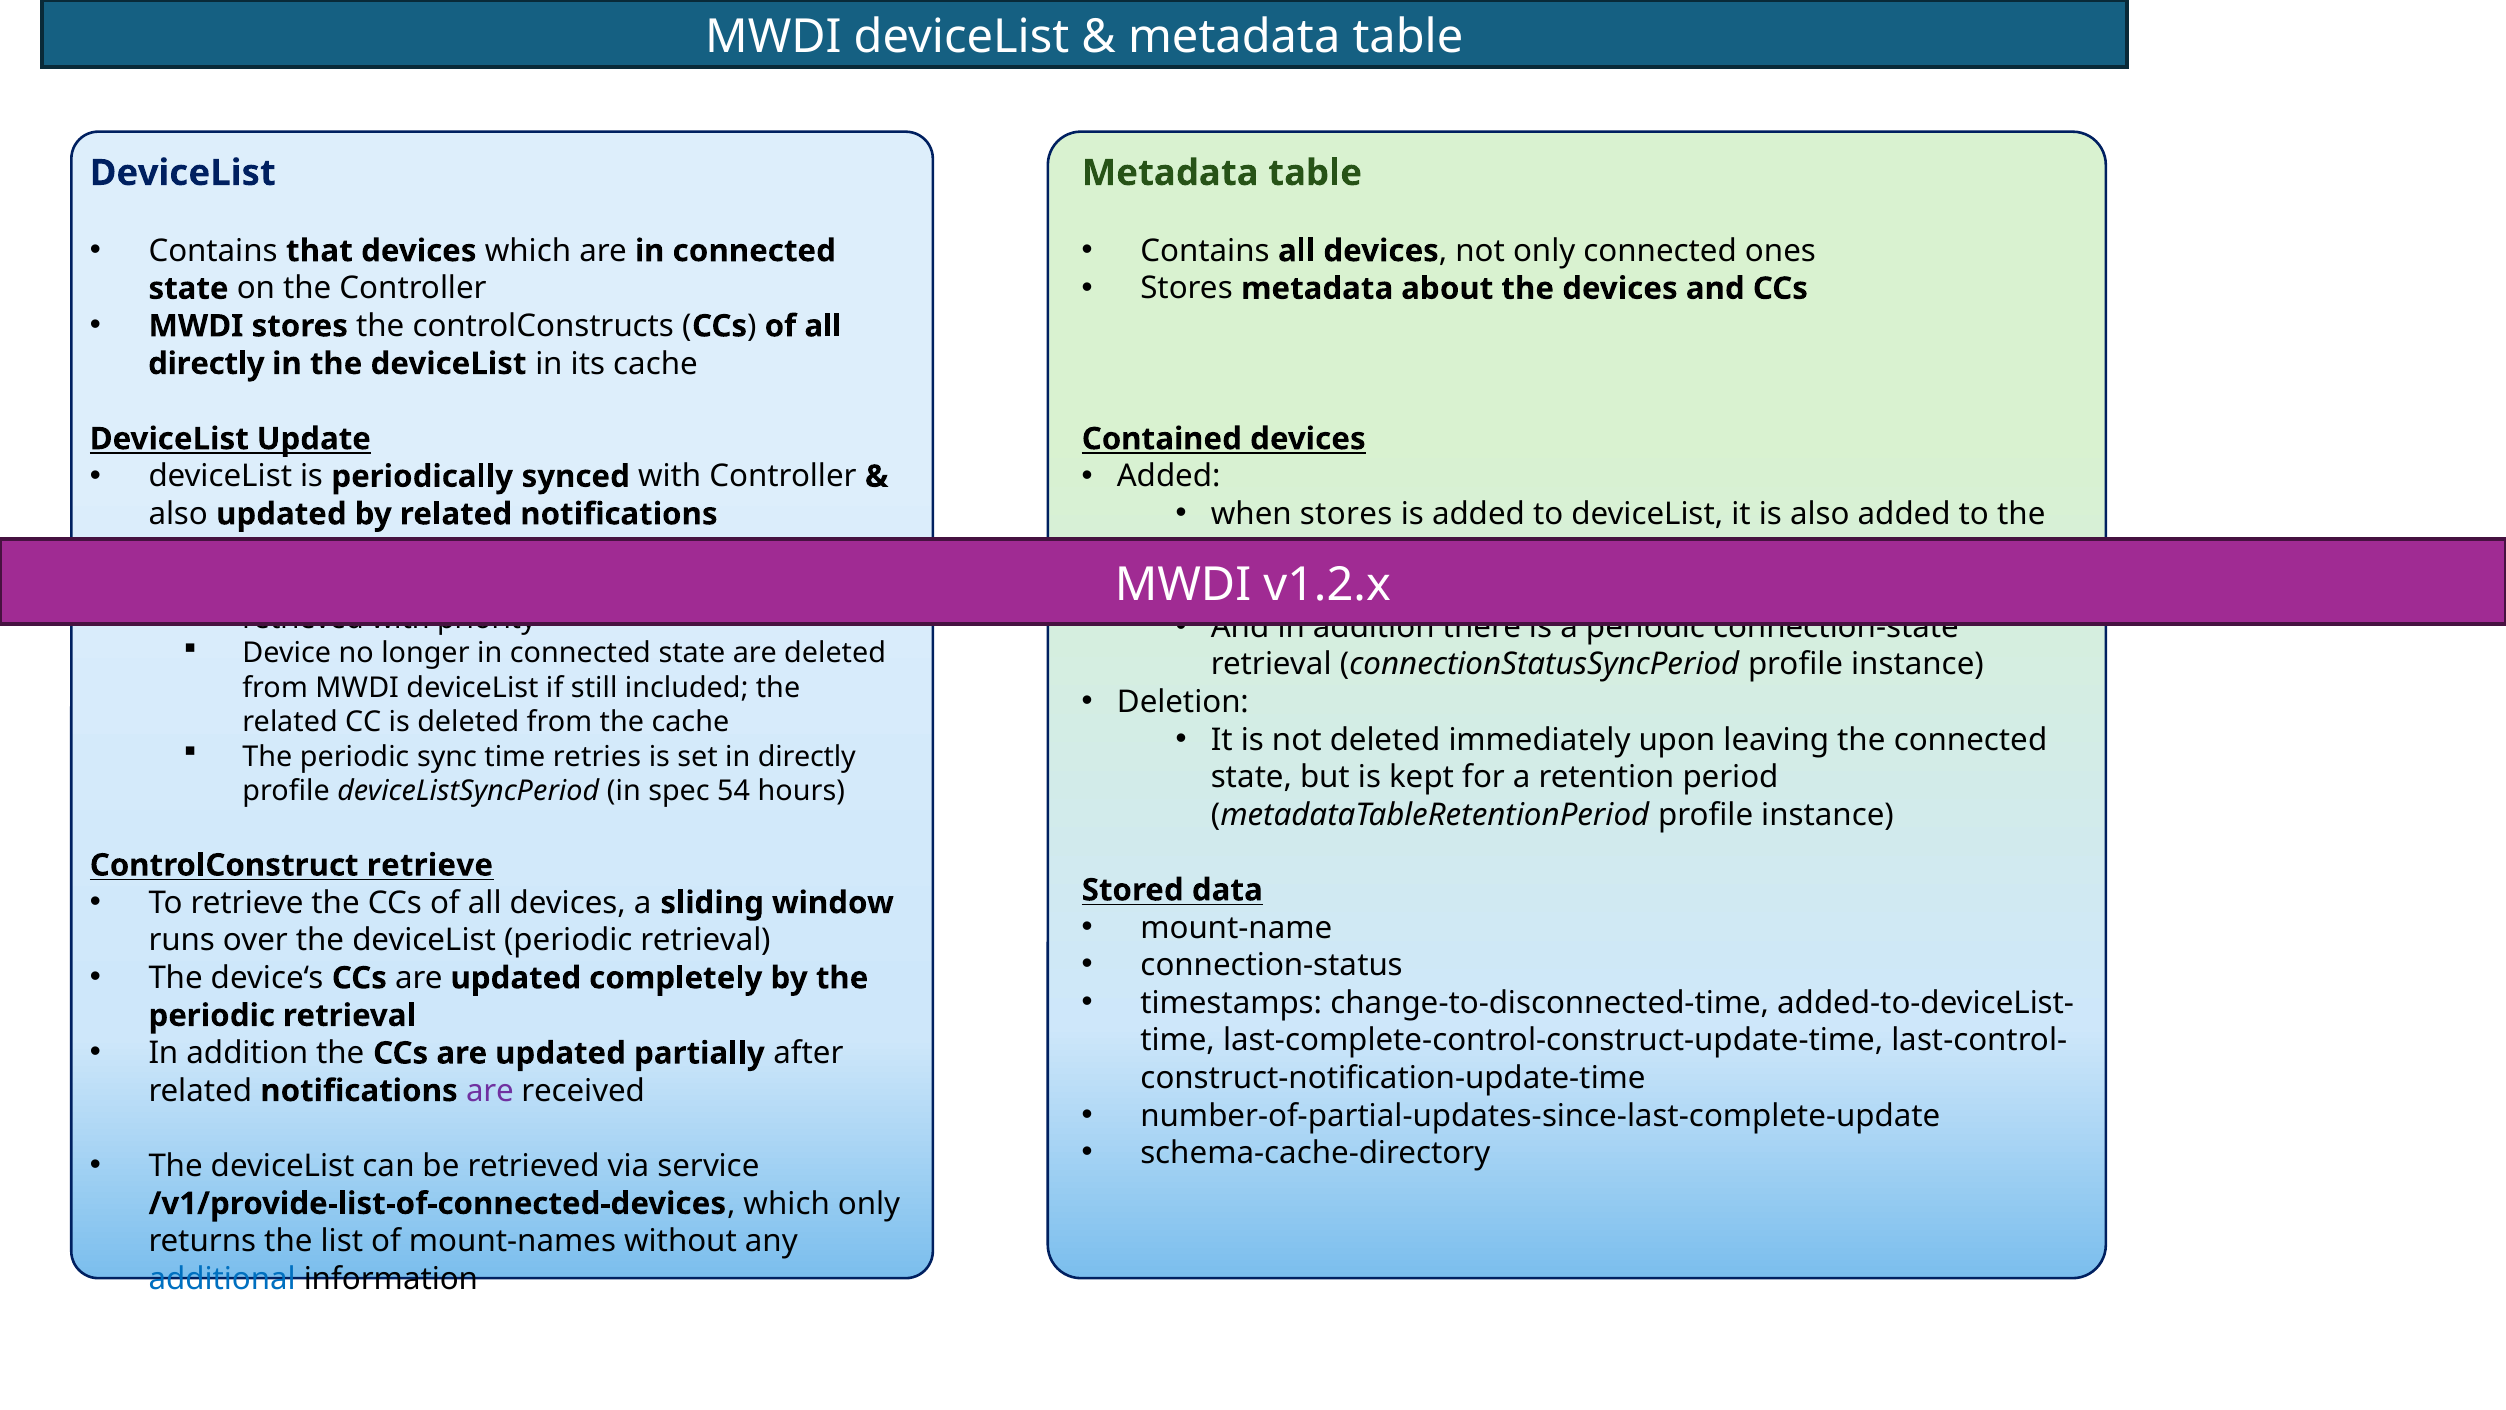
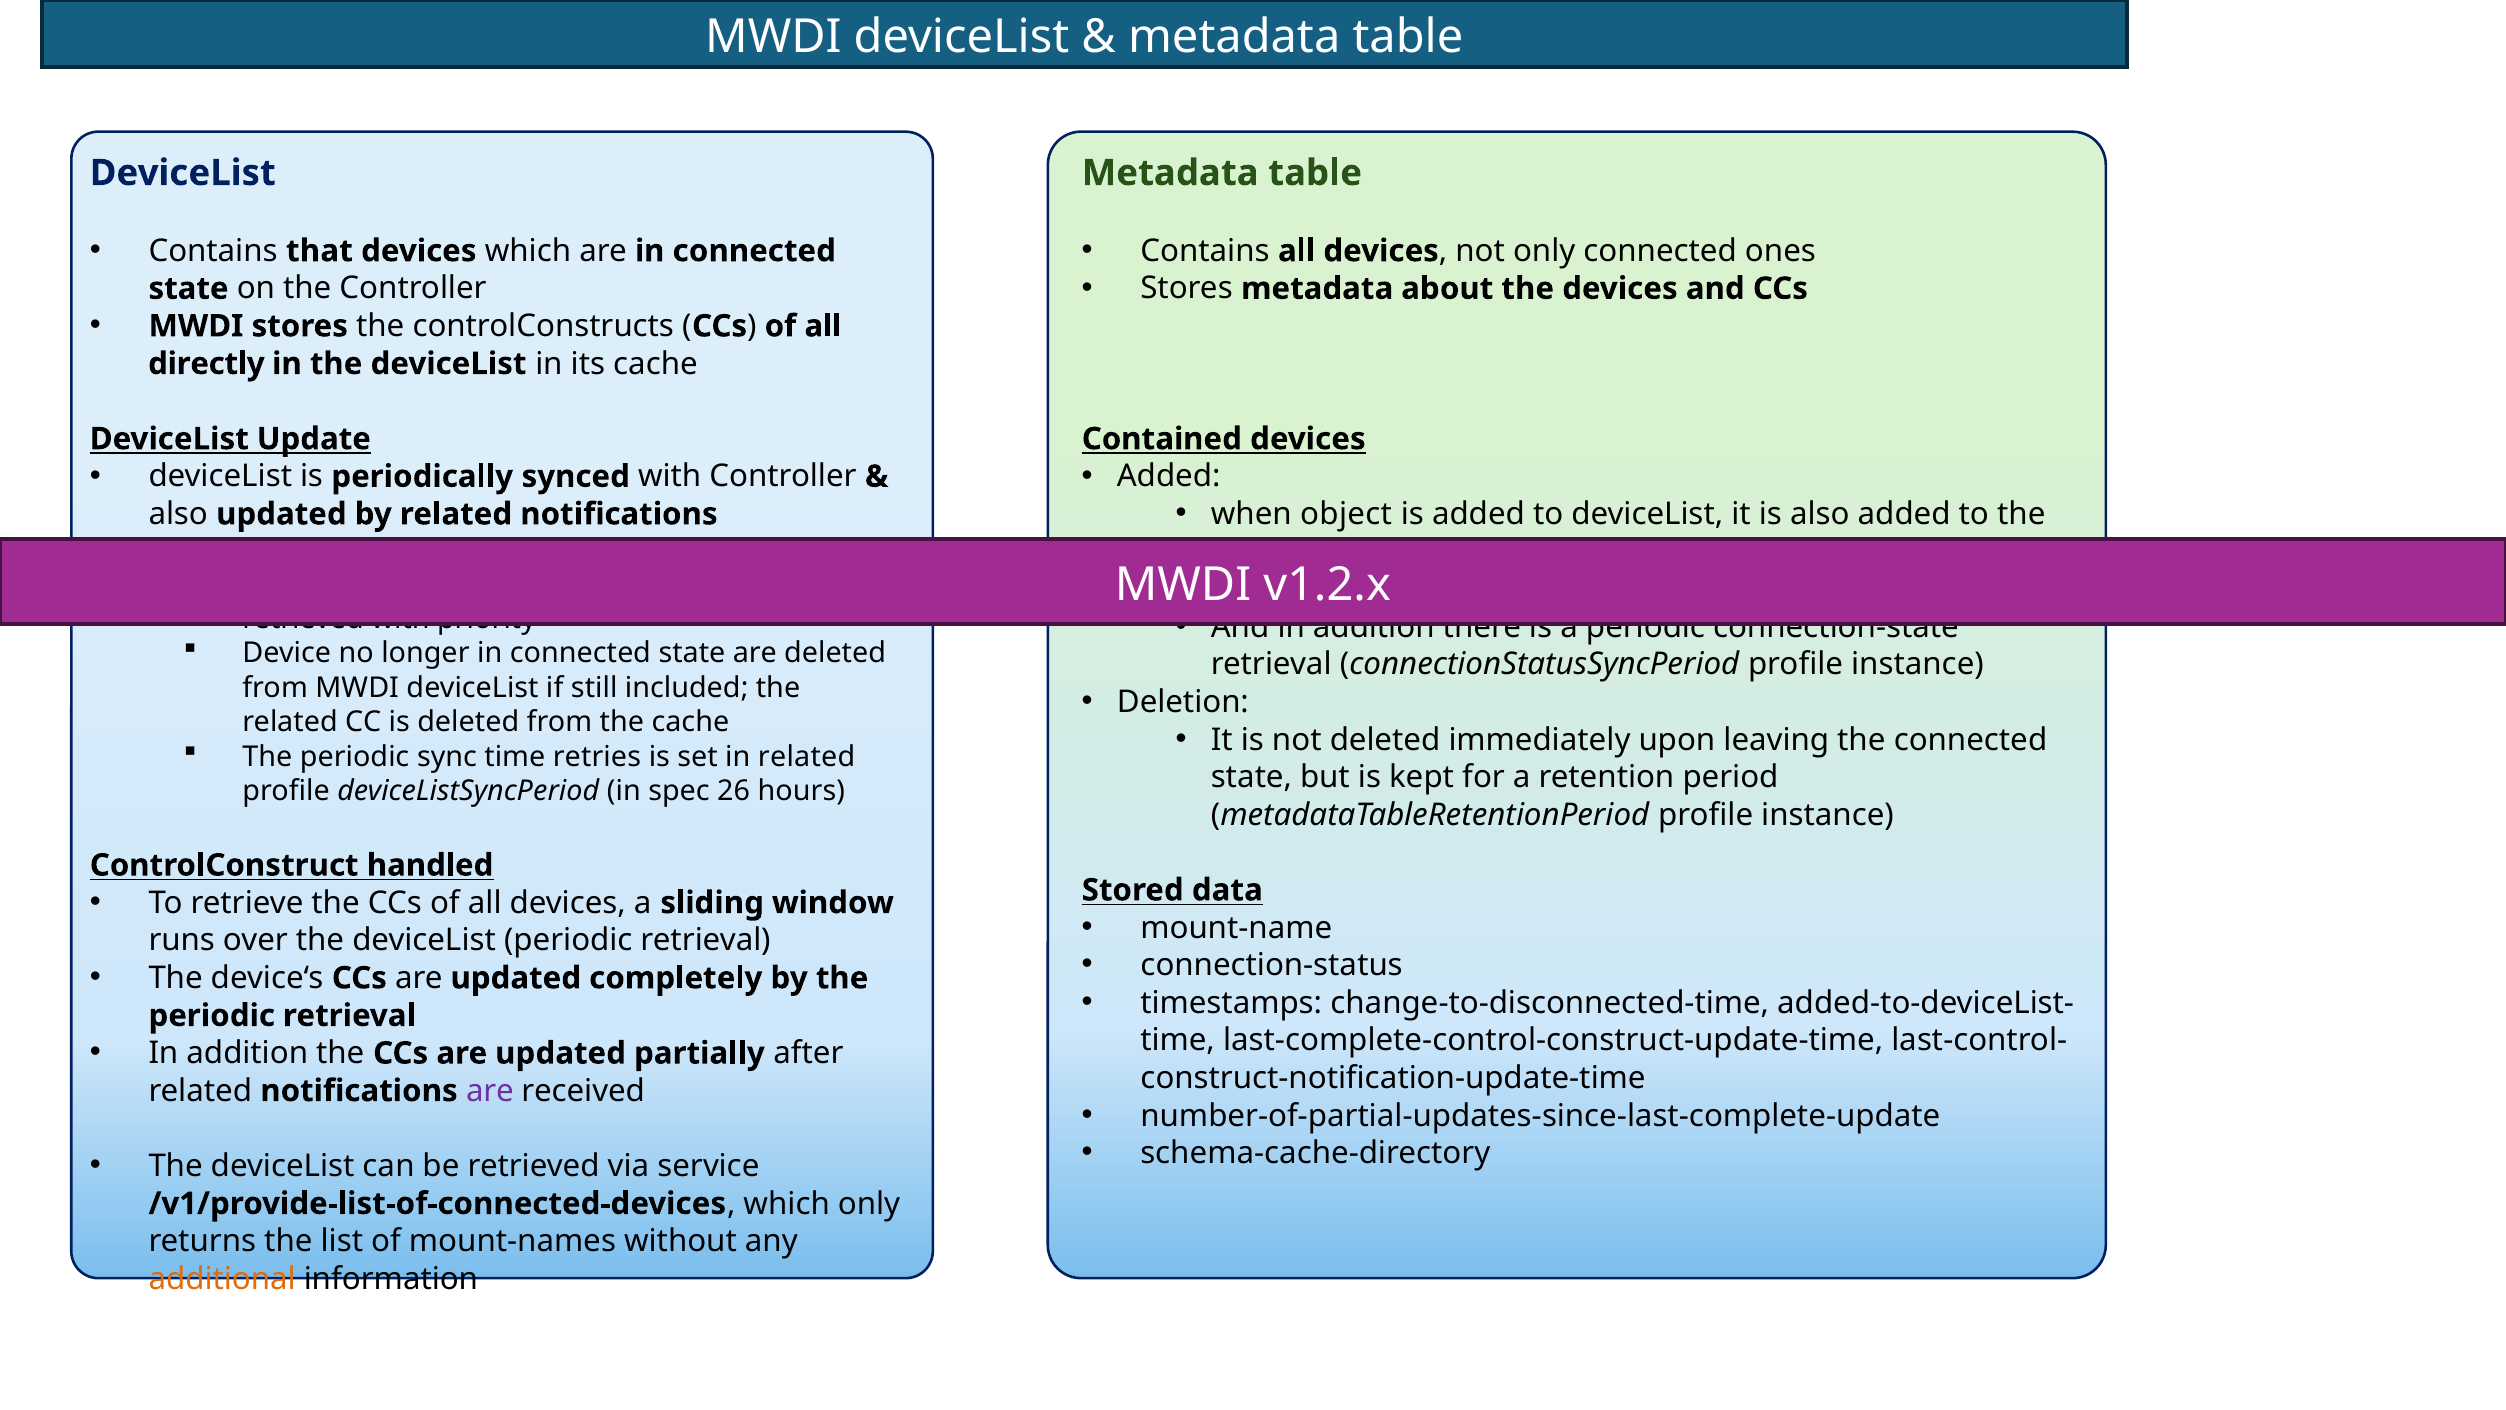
when stores: stores -> object (1346, 514)
in directly: directly -> related (807, 757)
54: 54 -> 26 (734, 791)
ControlConstruct retrieve: retrieve -> handled (430, 865)
additional colour: blue -> orange (222, 1279)
